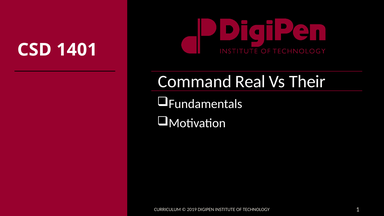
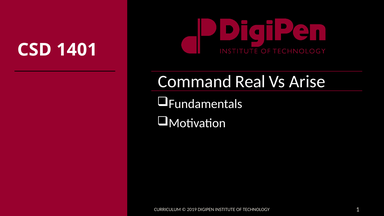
Their: Their -> Arise (307, 82)
